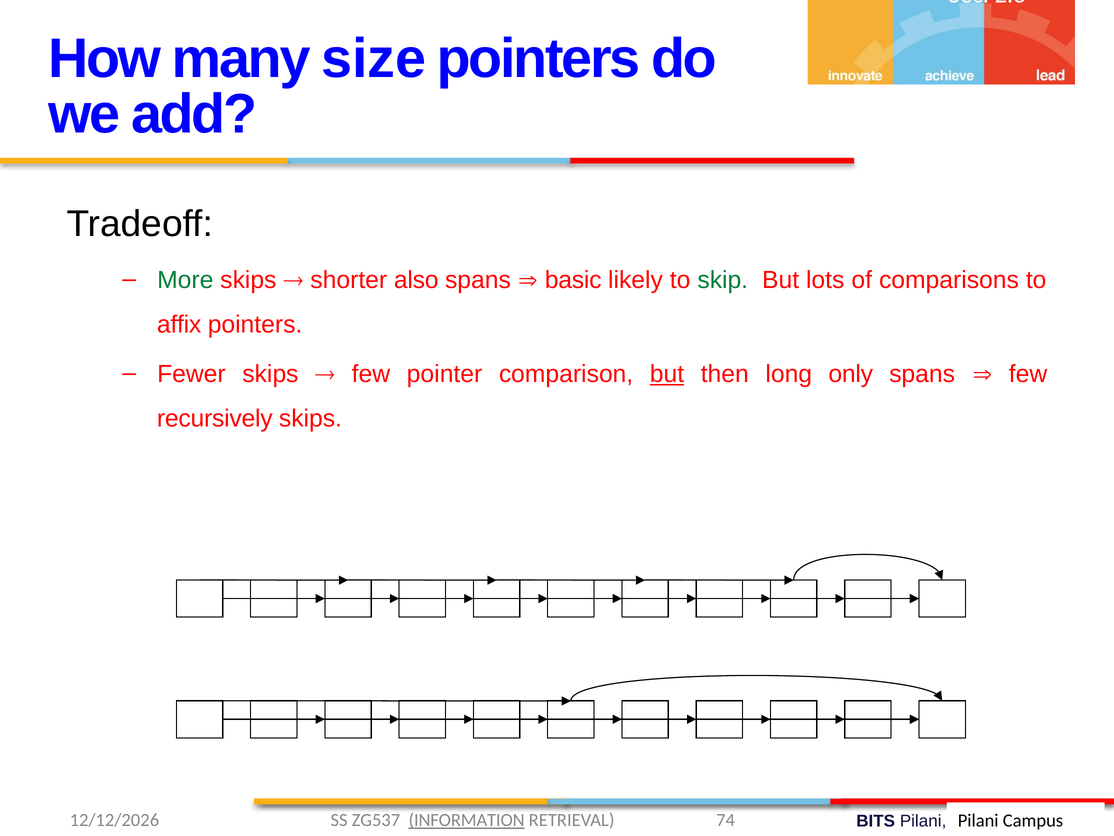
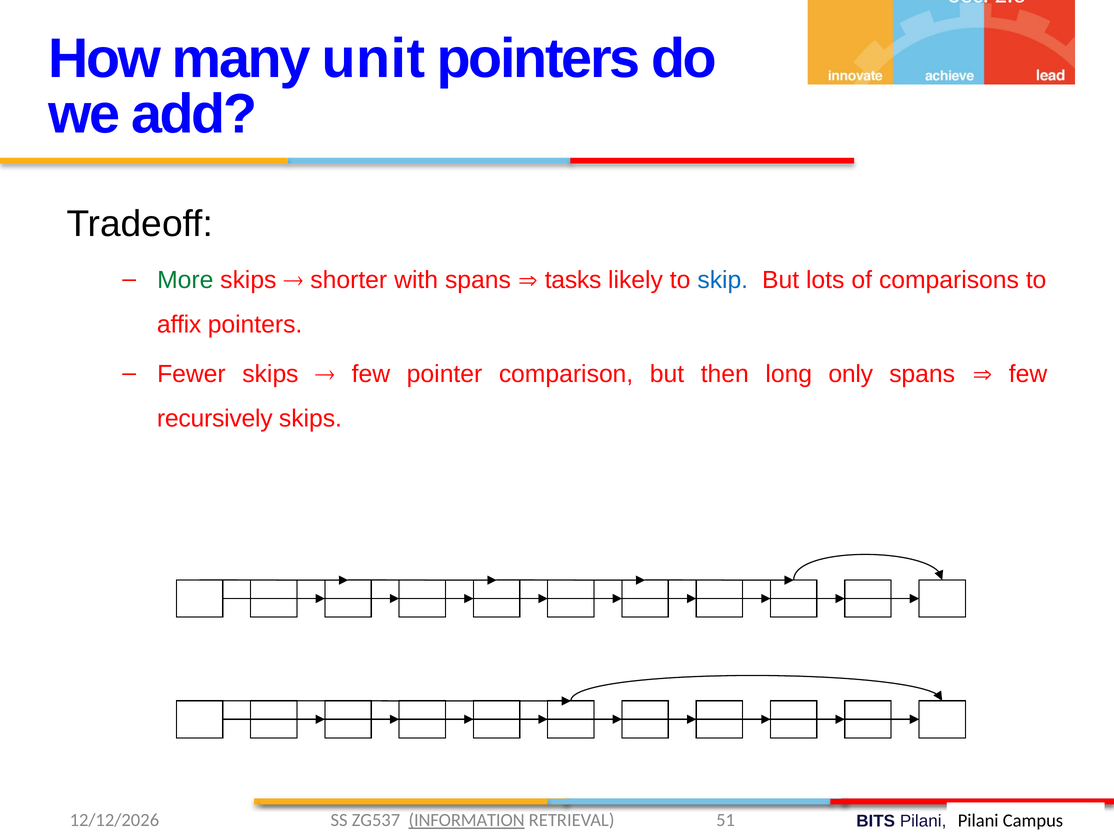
size: size -> unit (373, 59)
also: also -> with (416, 280)
basic: basic -> tasks (573, 280)
skip colour: green -> blue (723, 280)
but underline: present -> none (667, 374)
74: 74 -> 51 (726, 820)
